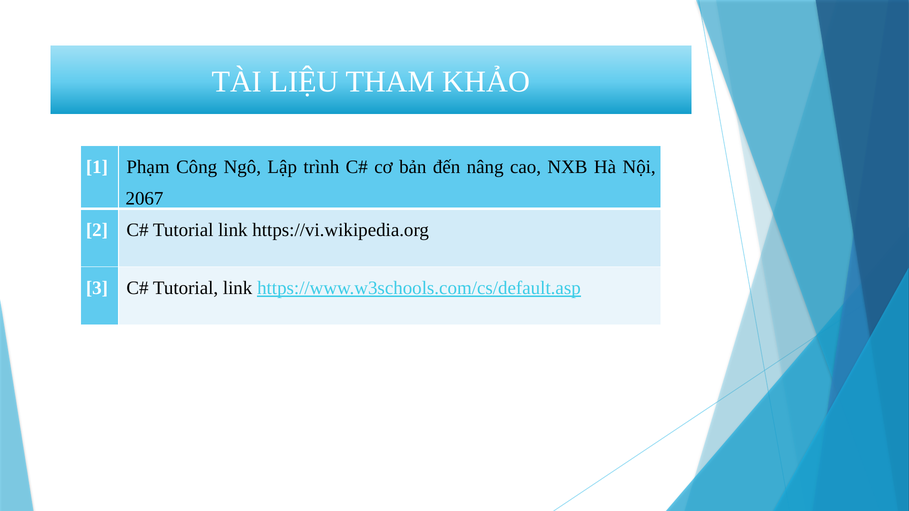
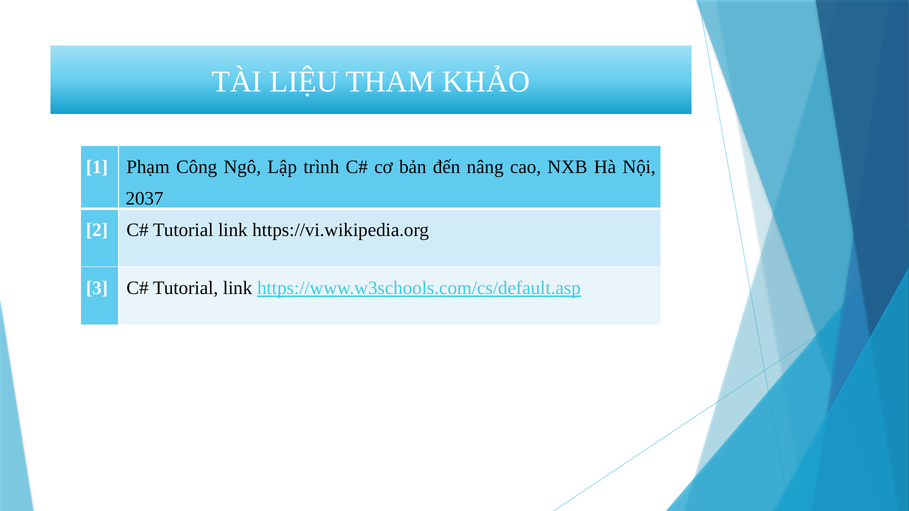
2067: 2067 -> 2037 (144, 198)
